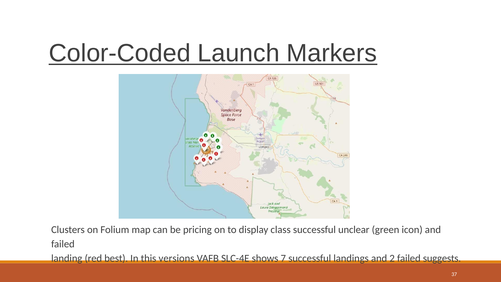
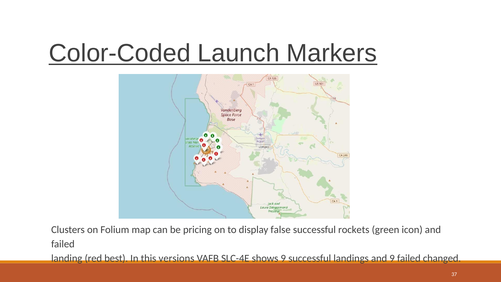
class: class -> false (281, 230)
unclear: unclear -> rockets (354, 230)
shows 7: 7 -> 9 (283, 258)
and 2: 2 -> 9 (392, 258)
suggests: suggests -> changed (442, 258)
